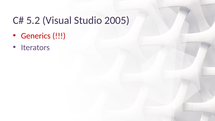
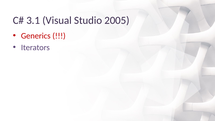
5.2: 5.2 -> 3.1 (33, 20)
